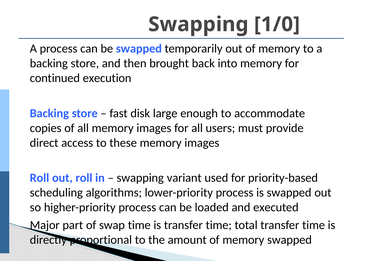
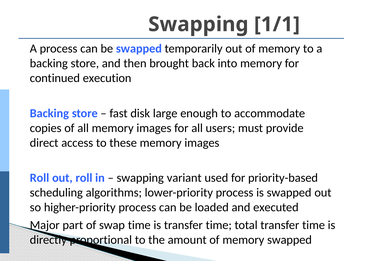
1/0: 1/0 -> 1/1 (277, 24)
